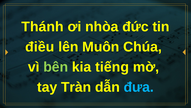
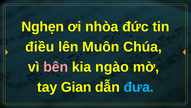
Thánh: Thánh -> Nghẹn (43, 27)
bên colour: light green -> pink (56, 67)
tiếng: tiếng -> ngào (112, 67)
Tràn: Tràn -> Gian (76, 87)
